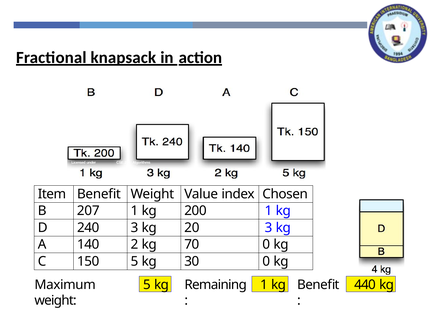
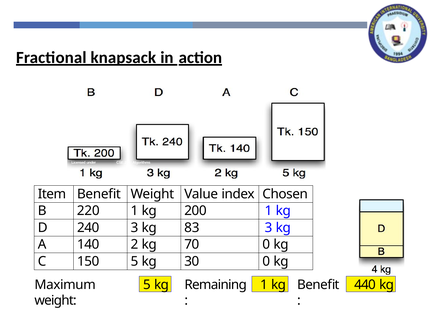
207: 207 -> 220 (88, 211)
20: 20 -> 83 (192, 228)
